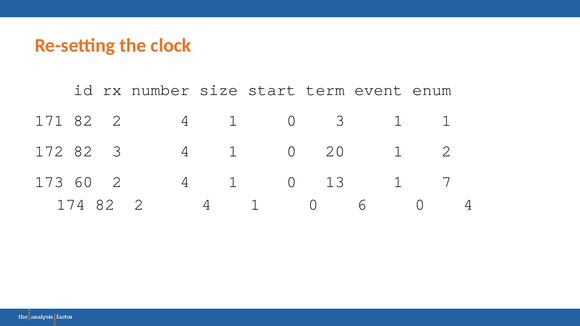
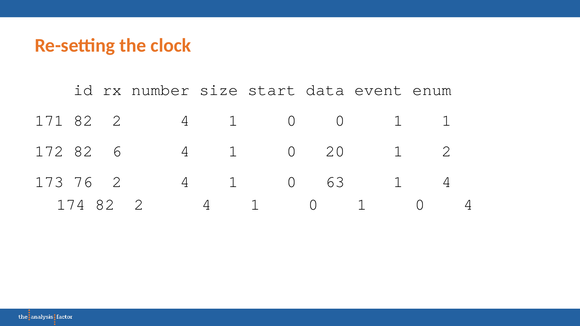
term: term -> data (325, 90)
0 3: 3 -> 0 (340, 121)
82 3: 3 -> 6 (117, 151)
60: 60 -> 76 (83, 182)
13: 13 -> 63 (335, 182)
1 7: 7 -> 4 (447, 182)
1 0 6: 6 -> 1 (362, 205)
